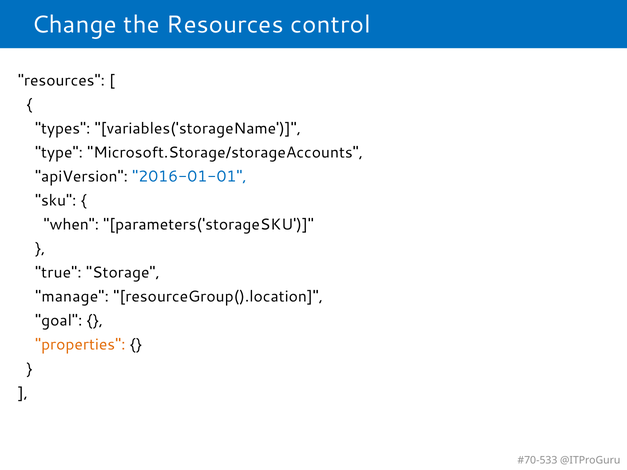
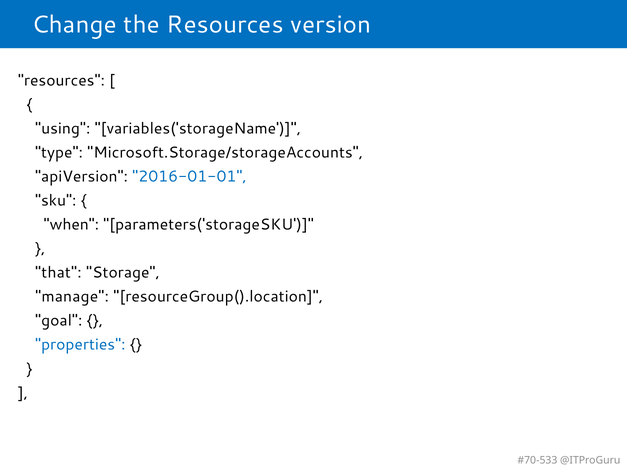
control: control -> version (331, 25)
types: types -> using (63, 129)
true: true -> that (58, 273)
properties colour: orange -> blue (80, 345)
